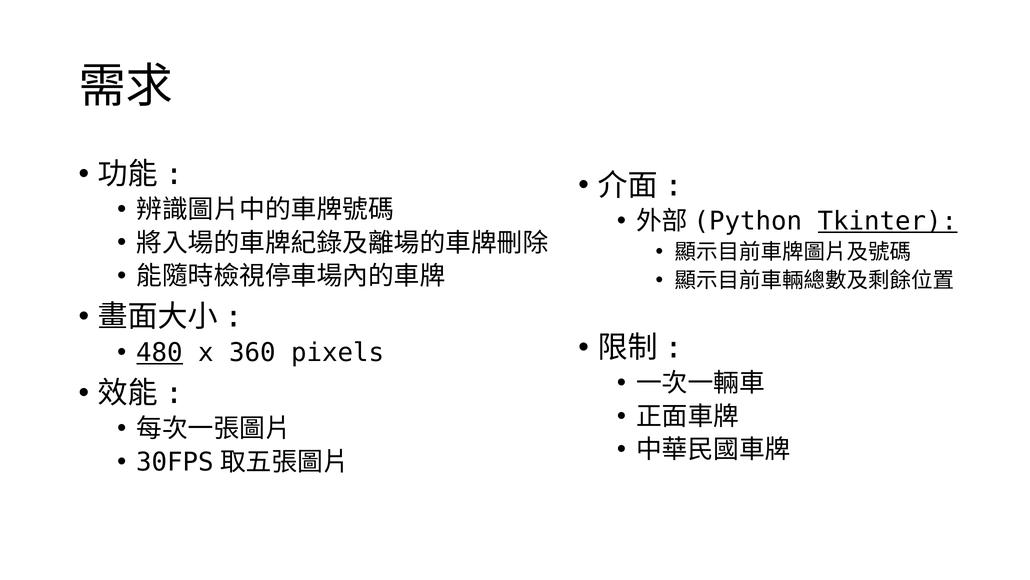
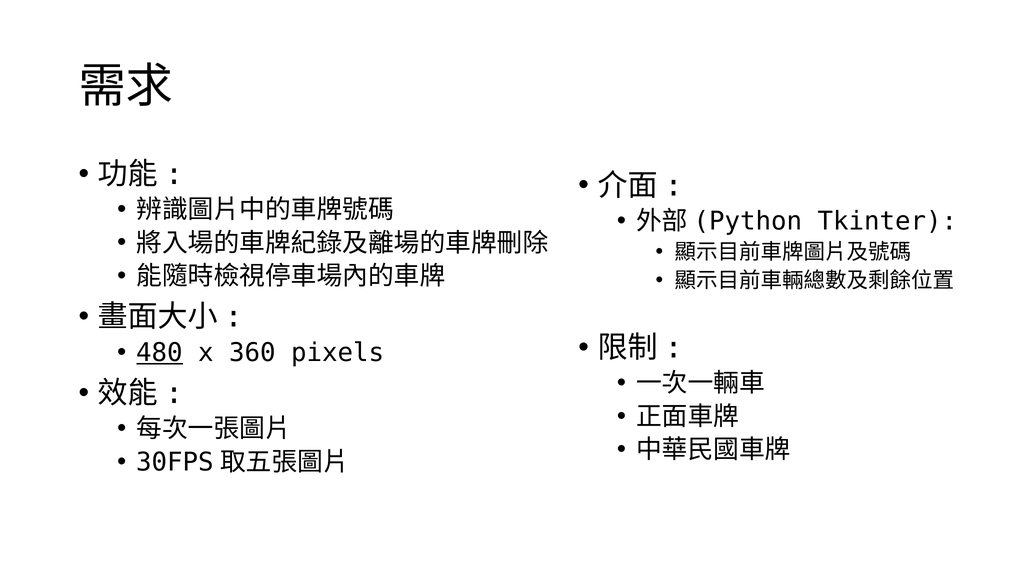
Tkinter underline: present -> none (888, 221)
